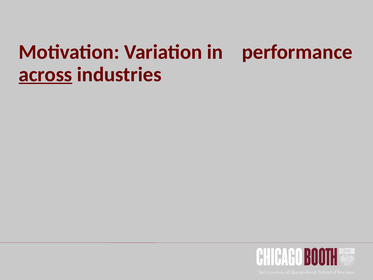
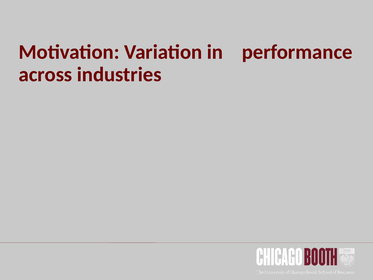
across underline: present -> none (45, 74)
